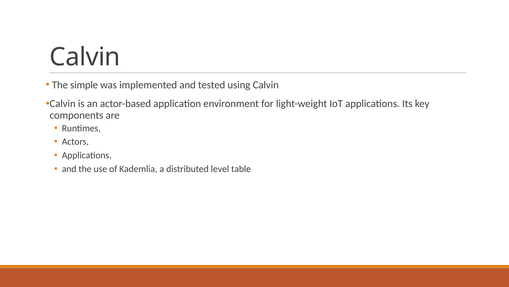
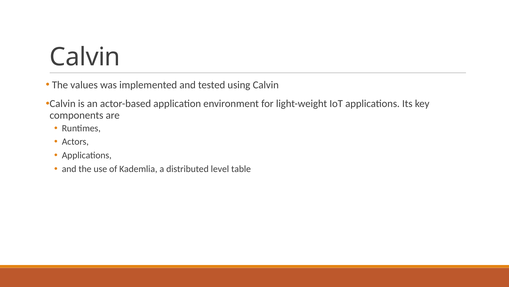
simple: simple -> values (84, 85)
